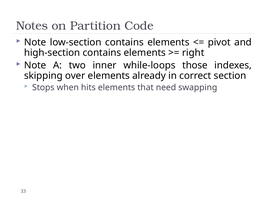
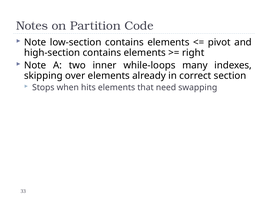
those: those -> many (195, 65)
